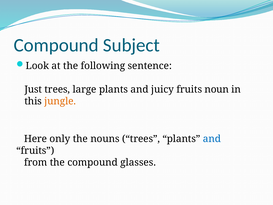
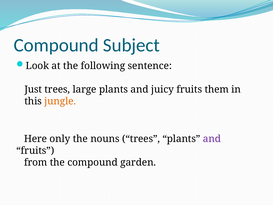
noun: noun -> them (217, 89)
and colour: blue -> purple (212, 139)
glasses: glasses -> garden (138, 162)
